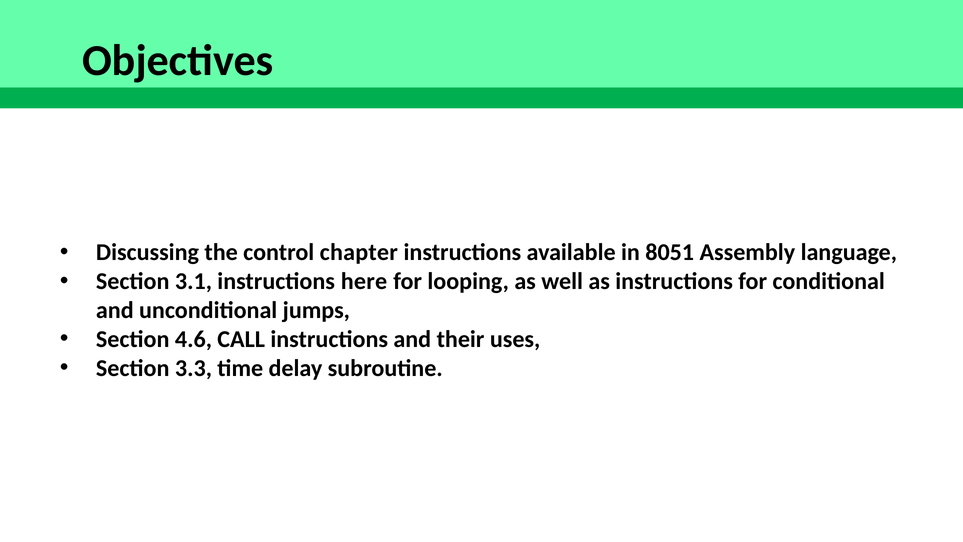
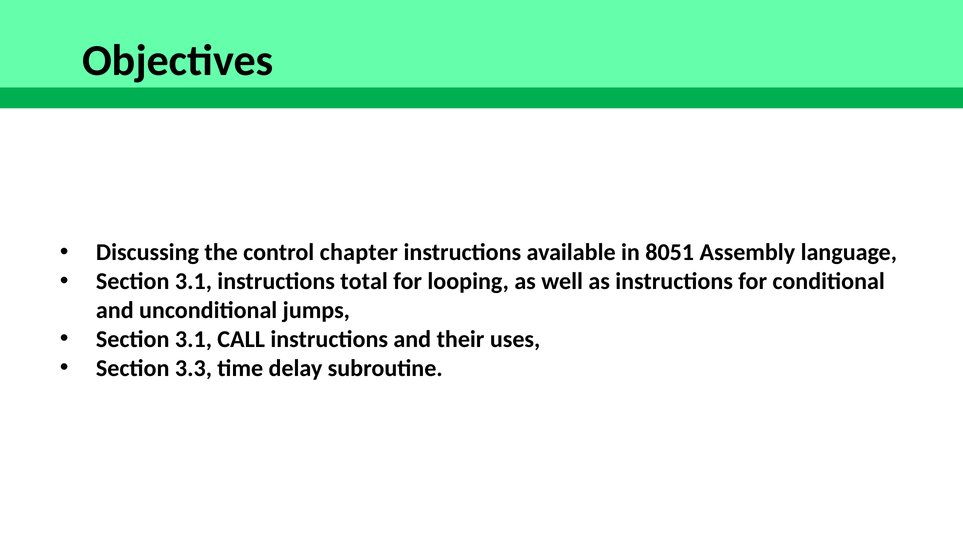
here: here -> total (364, 281)
4.6: 4.6 -> 3.1 (193, 339)
